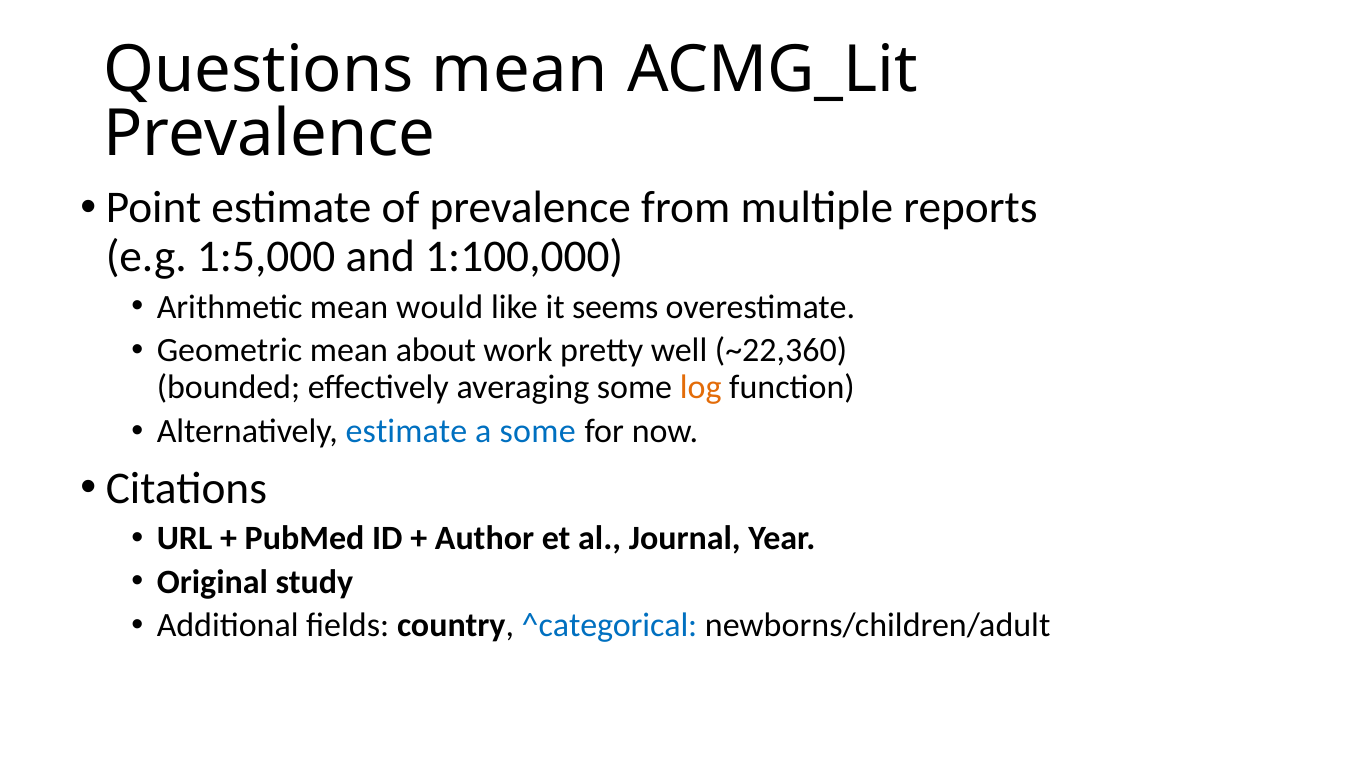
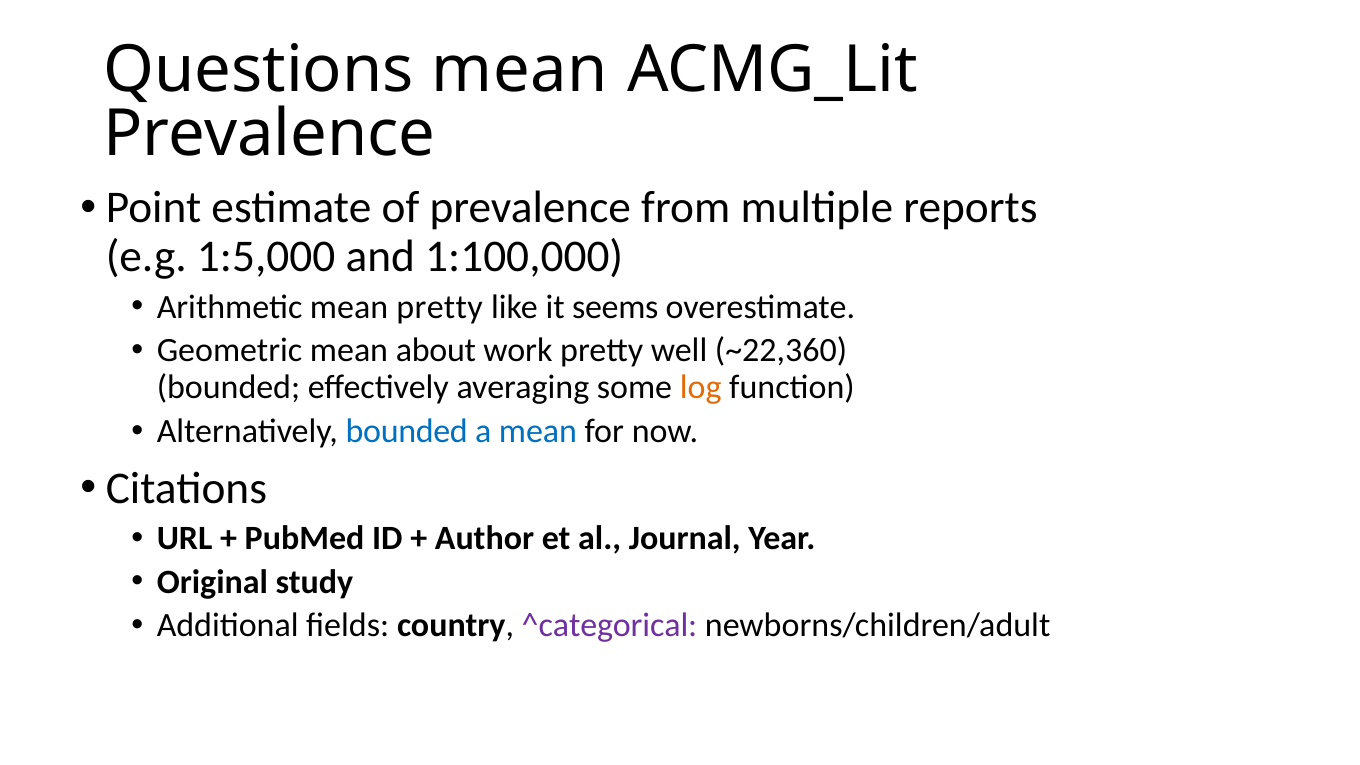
mean would: would -> pretty (440, 307)
Alternatively estimate: estimate -> bounded (407, 431)
a some: some -> mean (538, 431)
^categorical colour: blue -> purple (610, 626)
